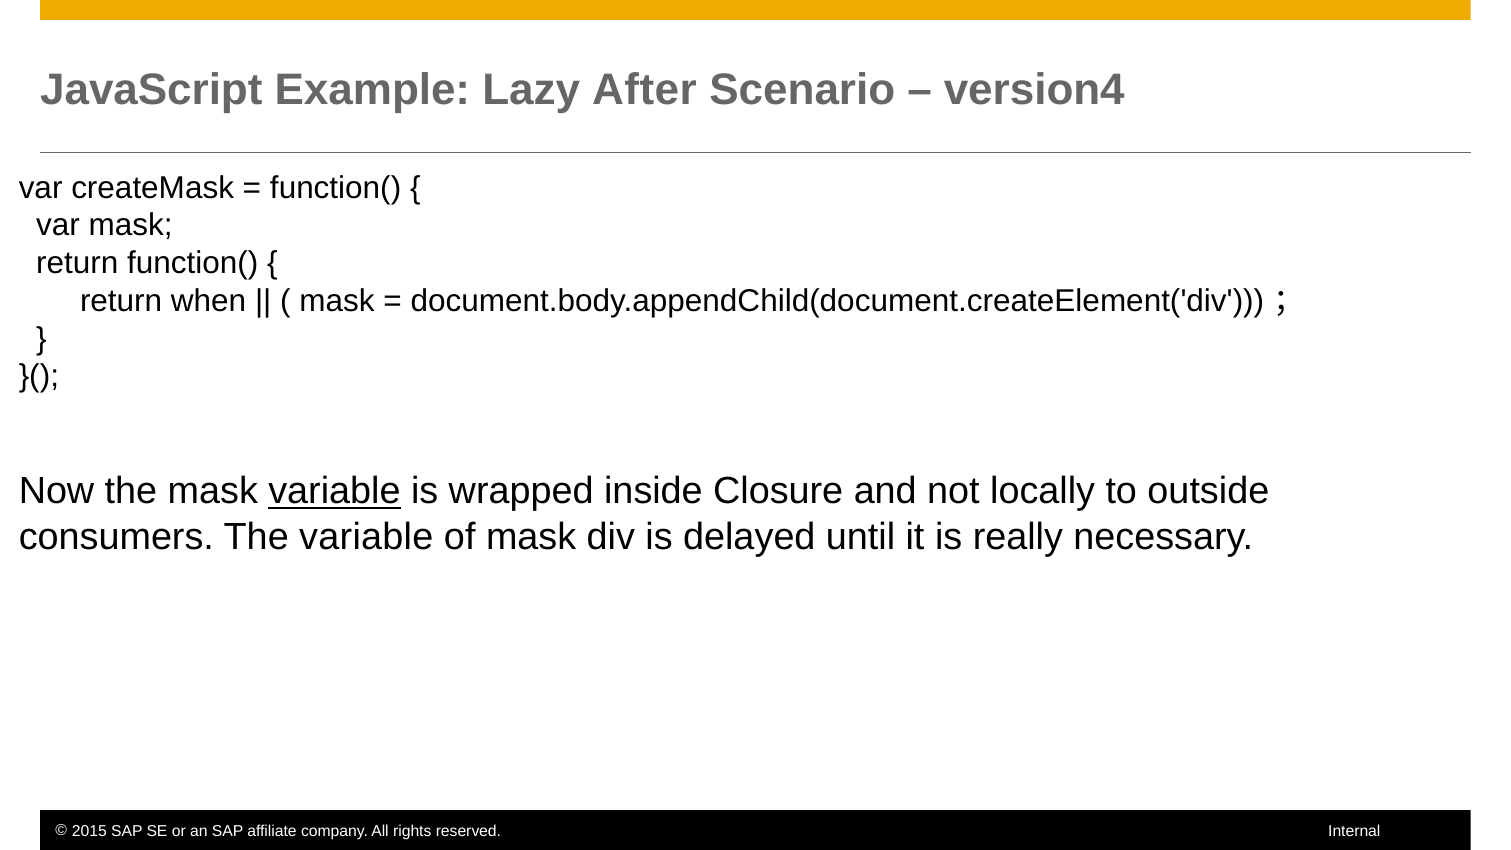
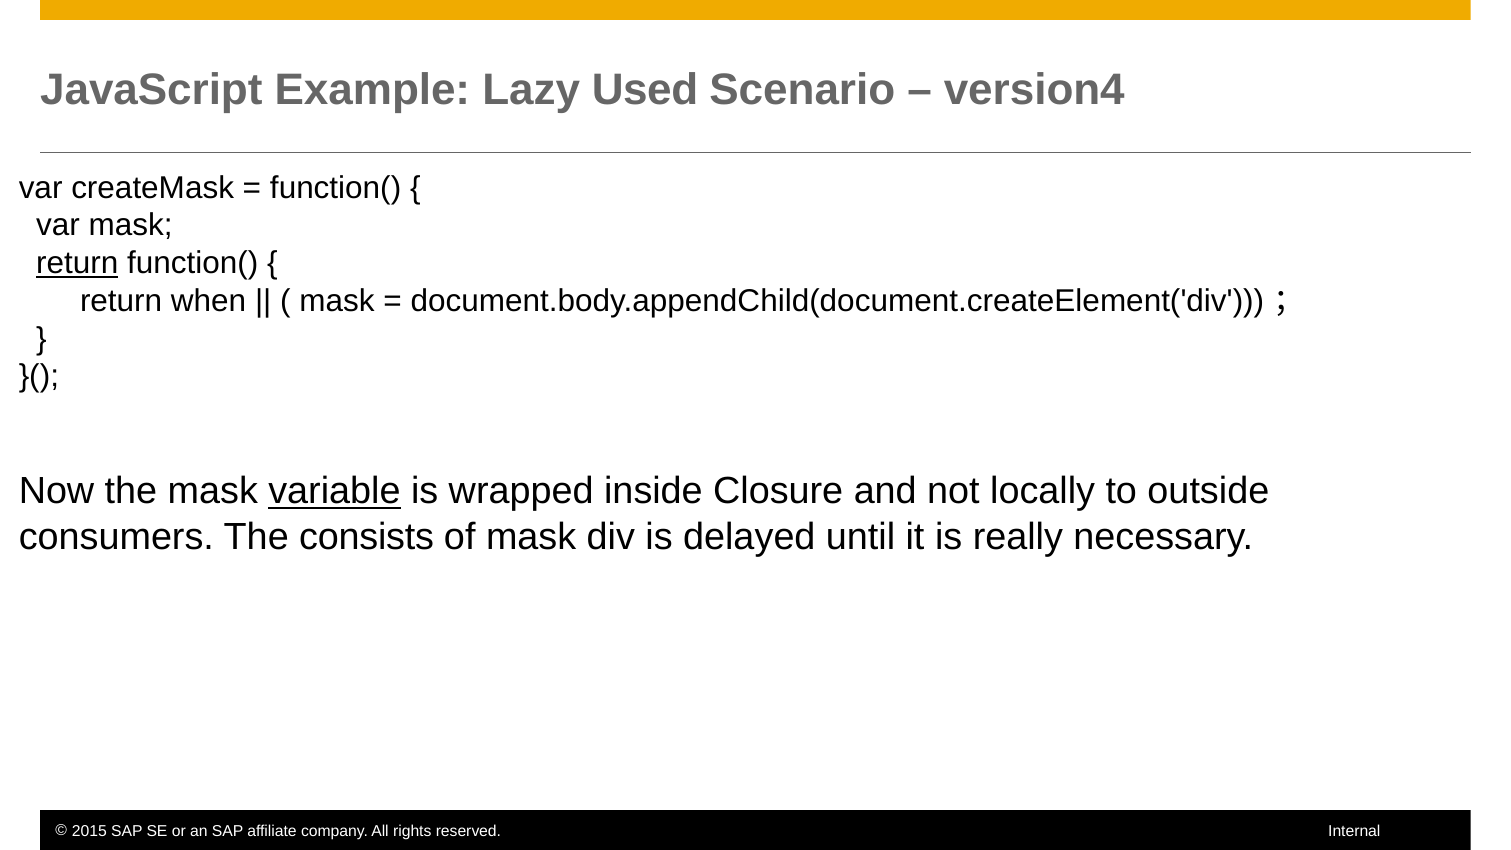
After: After -> Used (645, 90)
return underline: none -> present (77, 263)
The variable: variable -> consists (367, 537)
